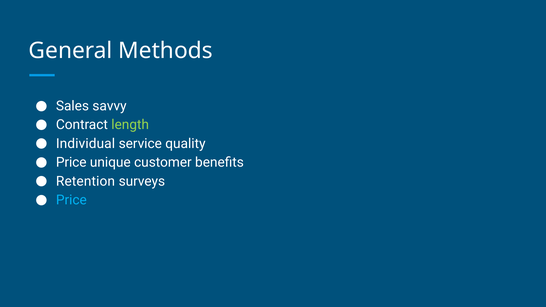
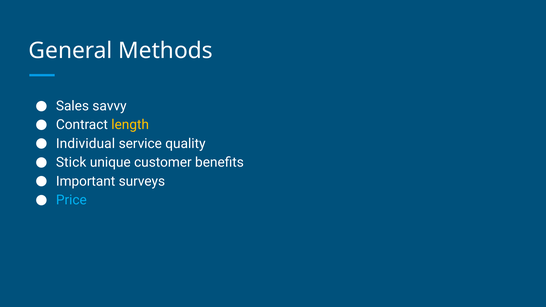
length colour: light green -> yellow (130, 125)
Price: Price -> Stick (71, 162)
Retention: Retention -> Important (86, 181)
